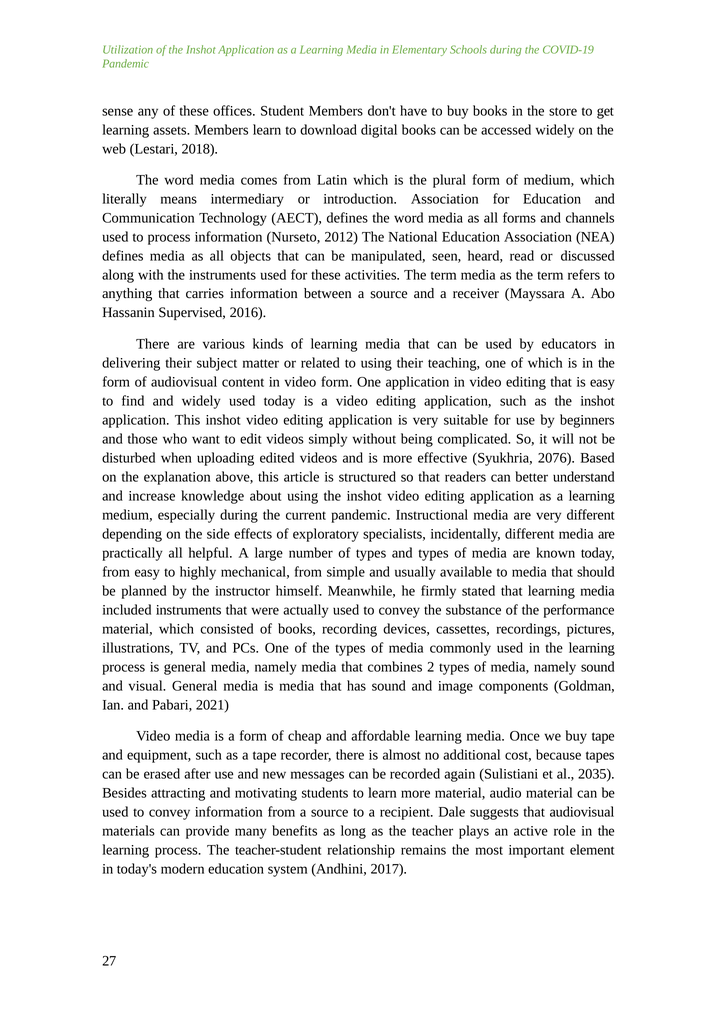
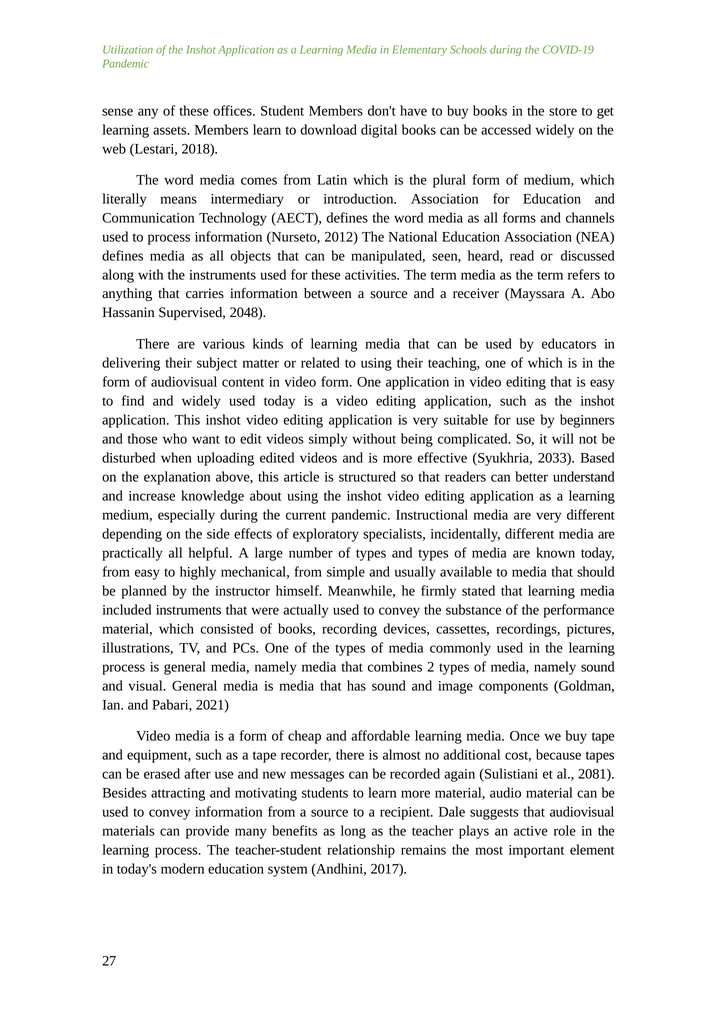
2016: 2016 -> 2048 (248, 313)
2076: 2076 -> 2033 (557, 458)
2035: 2035 -> 2081 (596, 775)
